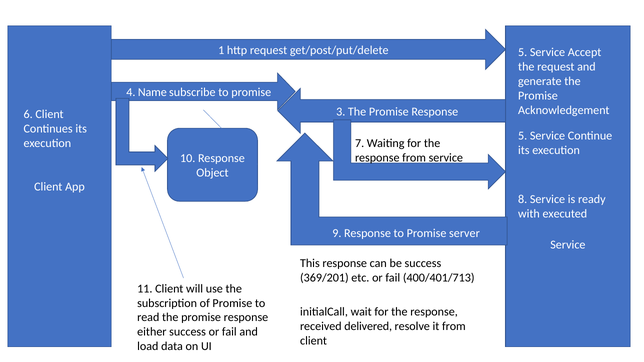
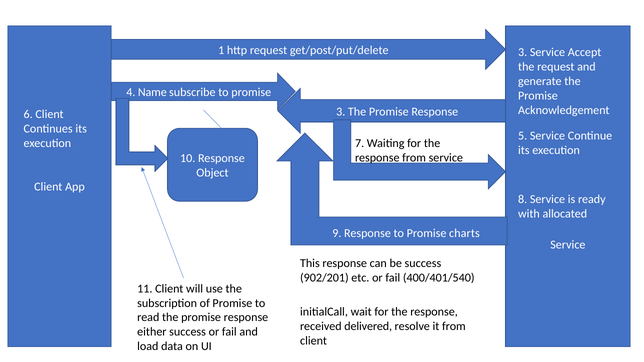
get/post/put/delete 5: 5 -> 3 (523, 52)
executed: executed -> allocated (565, 214)
server: server -> charts (464, 234)
369/201: 369/201 -> 902/201 (324, 278)
400/401/713: 400/401/713 -> 400/401/540 (439, 278)
